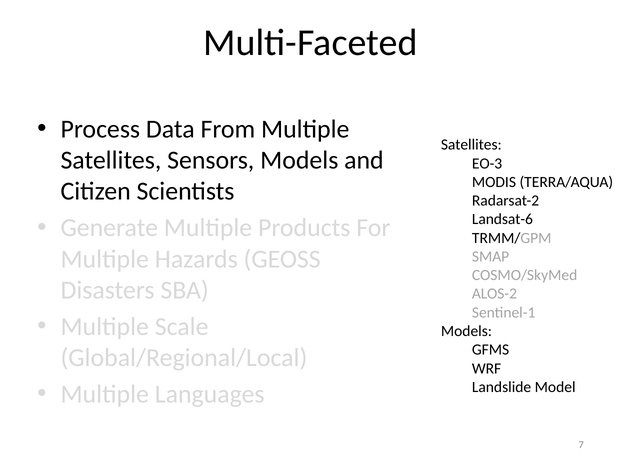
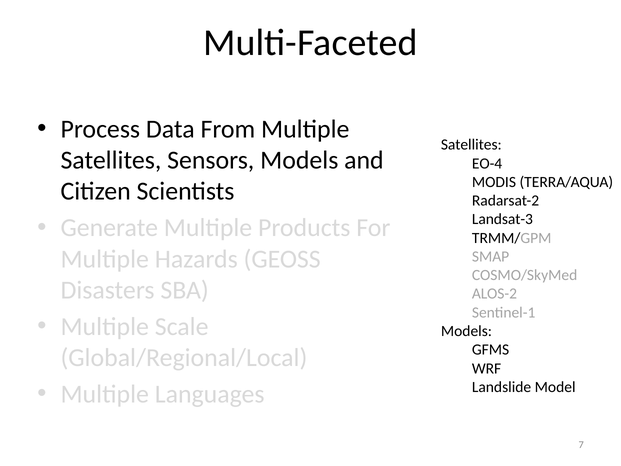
EO-3: EO-3 -> EO-4 (487, 163)
Landsat-6: Landsat-6 -> Landsat-3 (502, 219)
